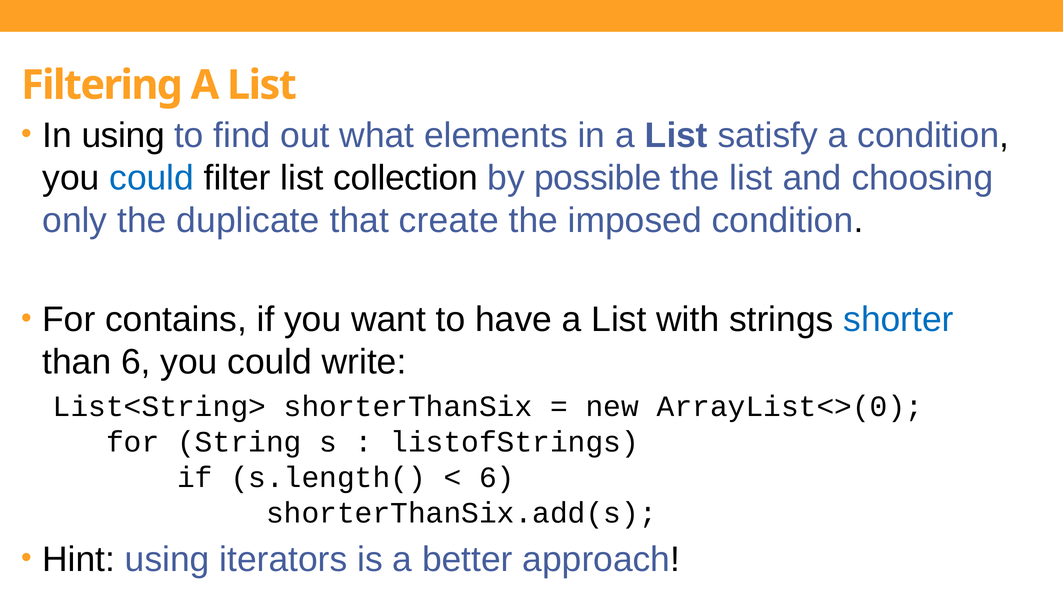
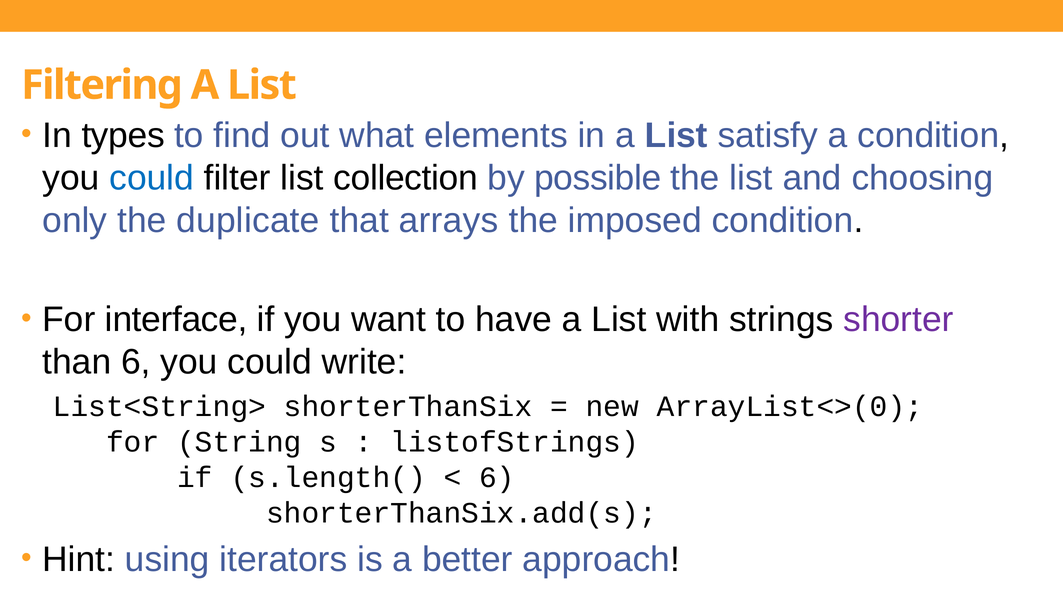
In using: using -> types (123, 135)
create: create -> arrays (449, 221)
contains: contains -> interface (176, 320)
shorter colour: blue -> purple (898, 320)
